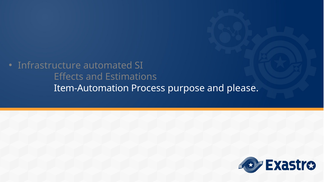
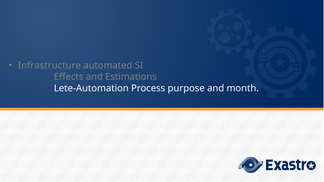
Item-Automation: Item-Automation -> Lete-Automation (91, 88)
please: please -> month (243, 88)
